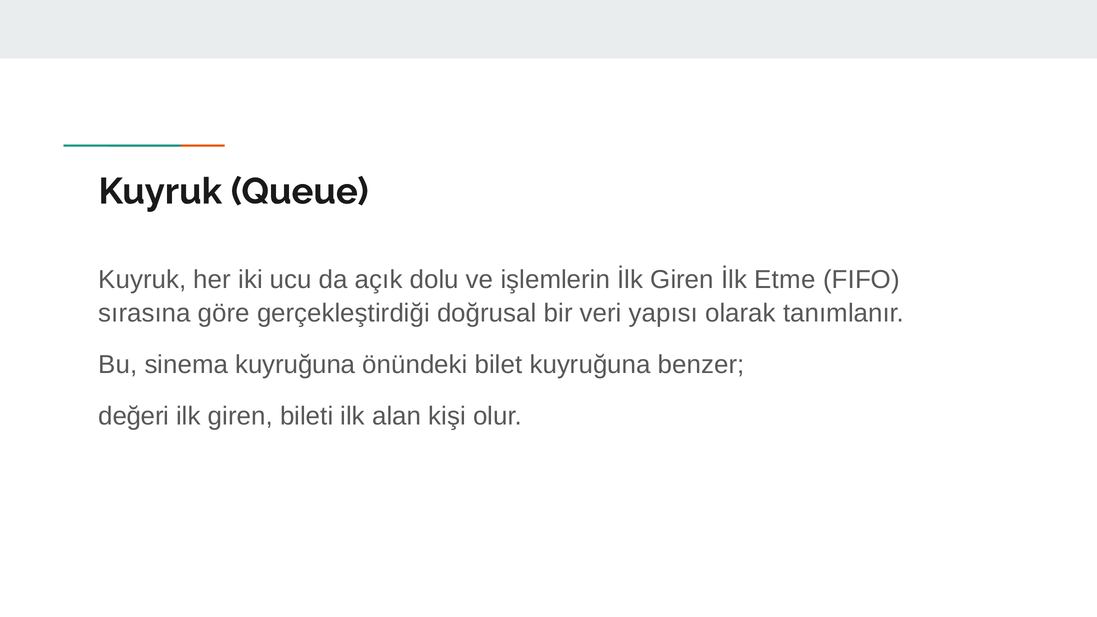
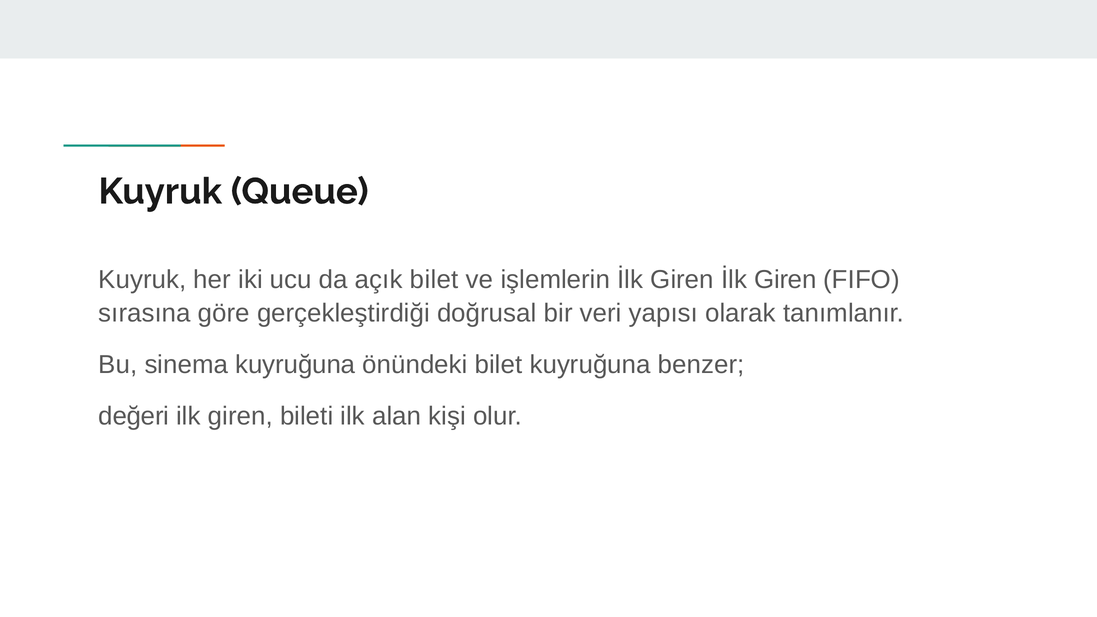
açık dolu: dolu -> bilet (434, 280)
Giren İlk Etme: Etme -> Giren (785, 280)
